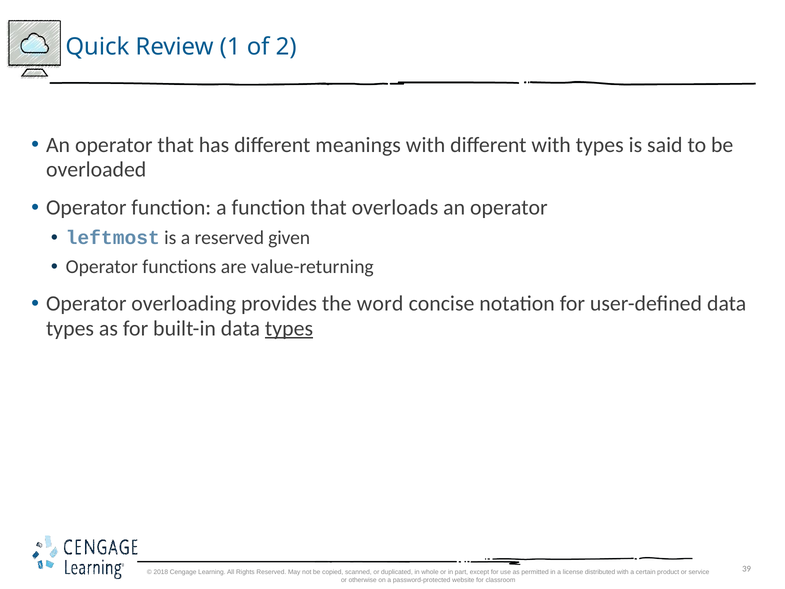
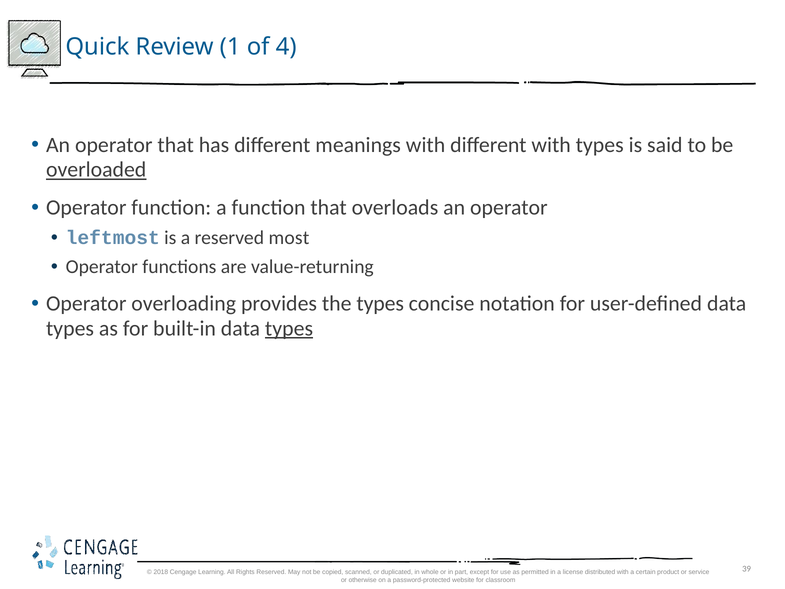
2: 2 -> 4 (286, 47)
overloaded underline: none -> present (96, 170)
given: given -> most (289, 238)
the word: word -> types (380, 303)
